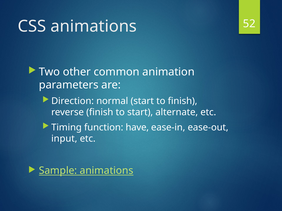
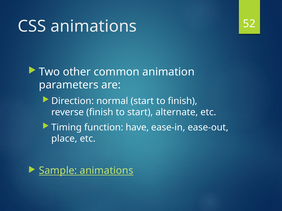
input: input -> place (64, 139)
